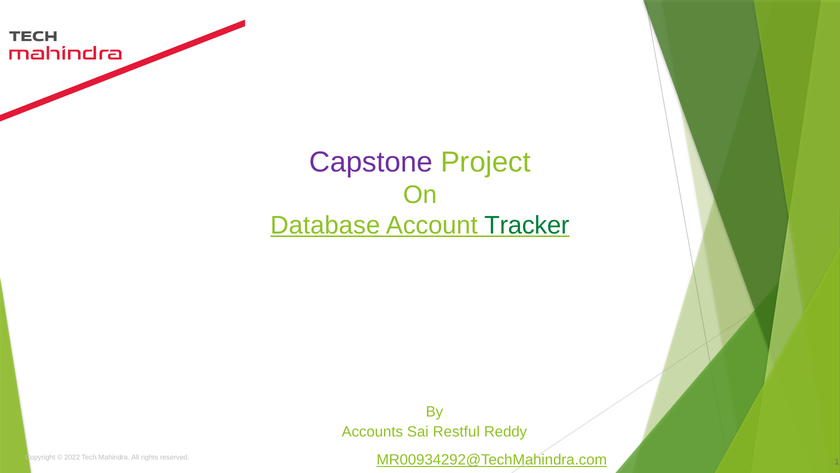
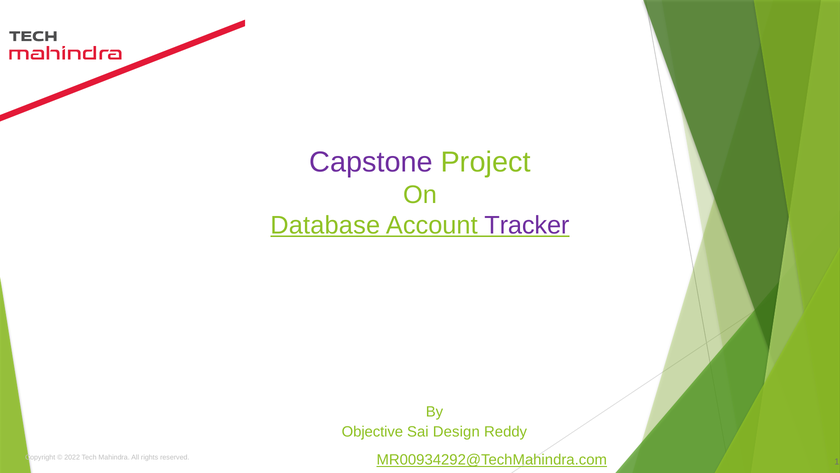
Tracker colour: green -> purple (527, 225)
Accounts: Accounts -> Objective (372, 431)
Restful: Restful -> Design (456, 431)
